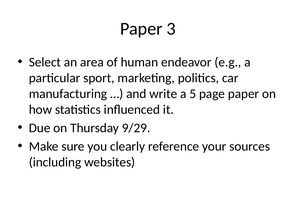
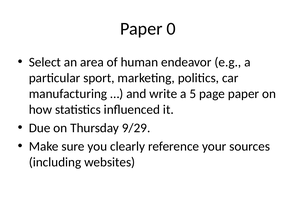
3: 3 -> 0 (171, 29)
